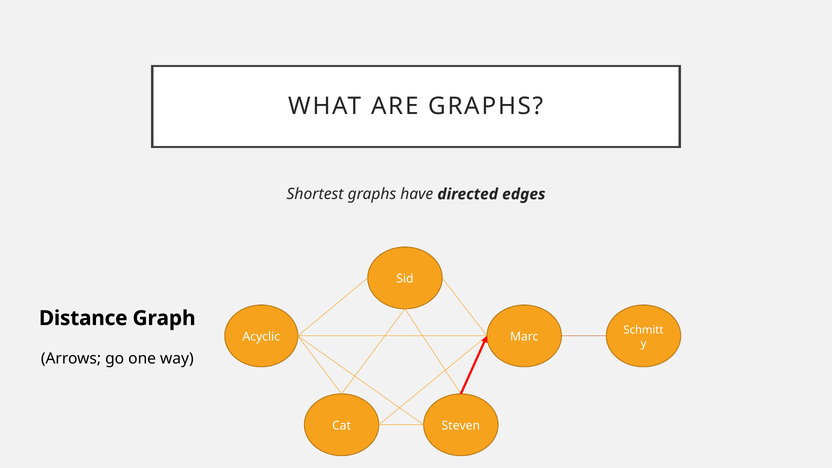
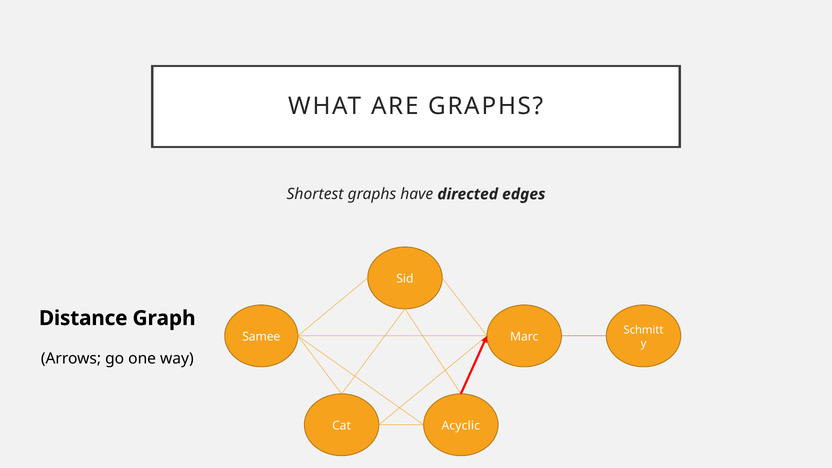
Acyclic: Acyclic -> Samee (261, 337)
Steven: Steven -> Acyclic (461, 426)
